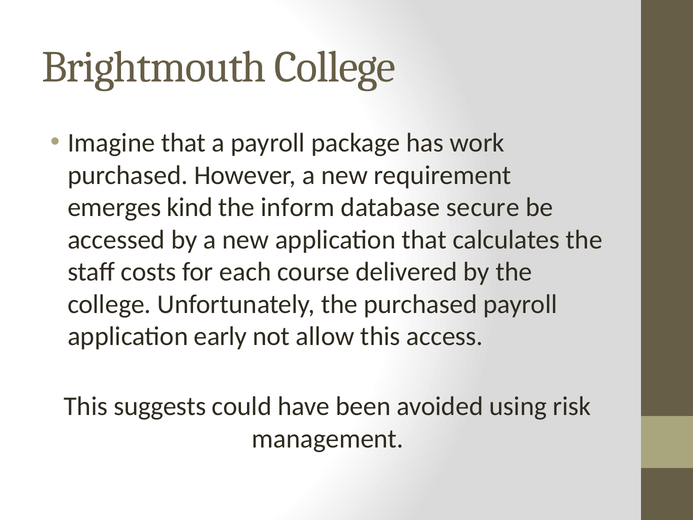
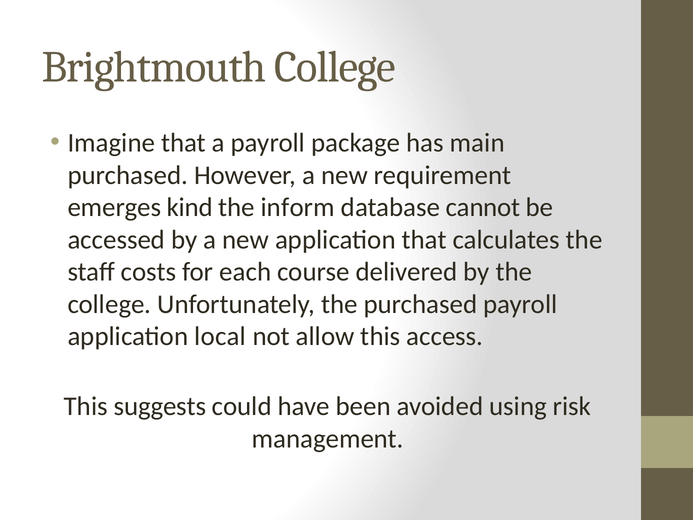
work: work -> main (477, 143)
secure: secure -> cannot (483, 207)
early: early -> local (220, 336)
